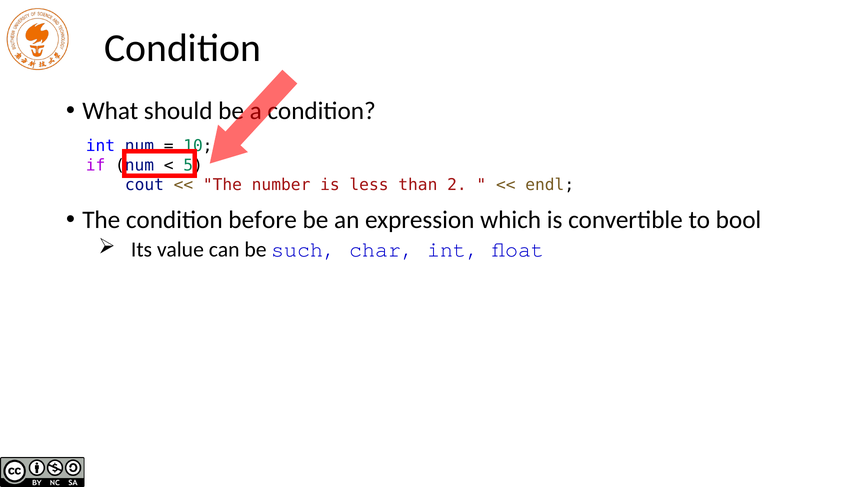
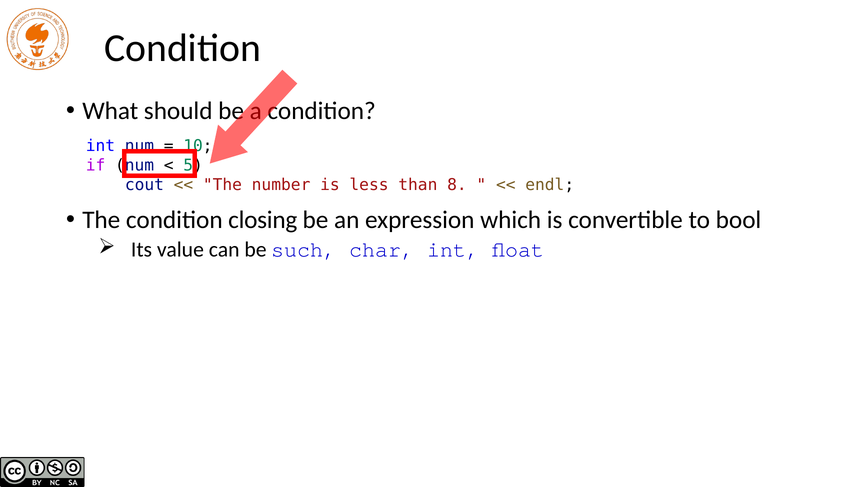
2: 2 -> 8 (457, 185)
before: before -> closing (263, 220)
